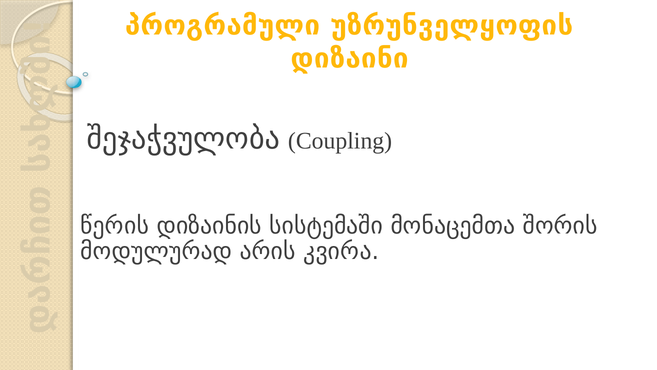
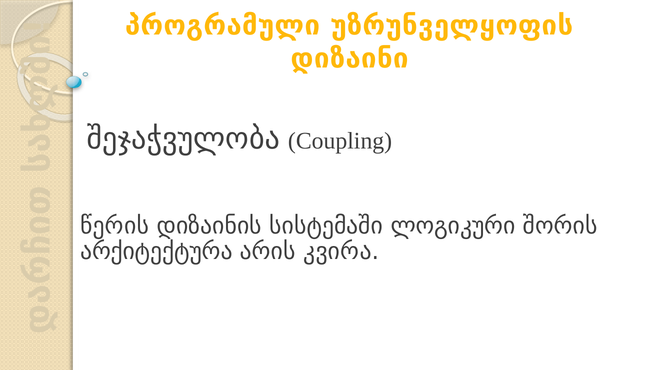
მონაცემთა: მონაცემთა -> ლოგიკური (453, 226)
მოდულურად: მოდულურად -> არქიტექტურა (156, 251)
